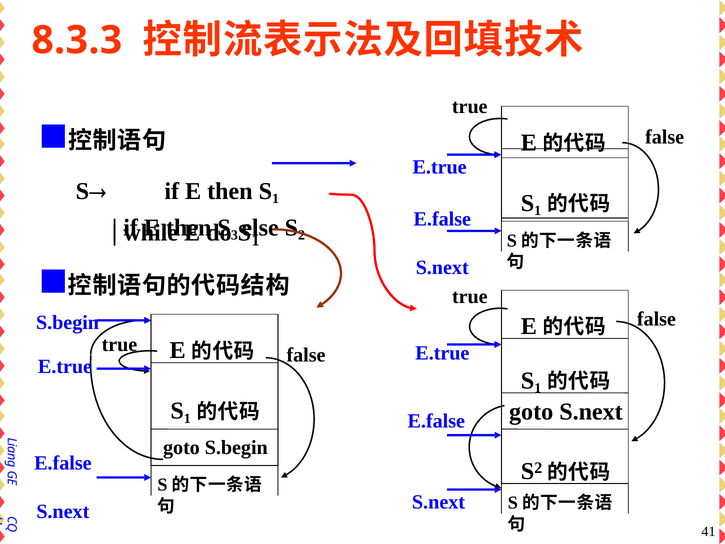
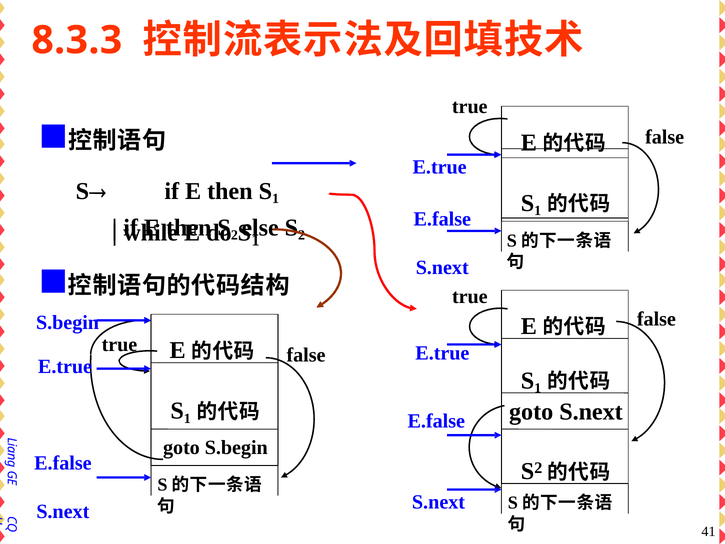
3: 3 -> 2 (234, 235)
